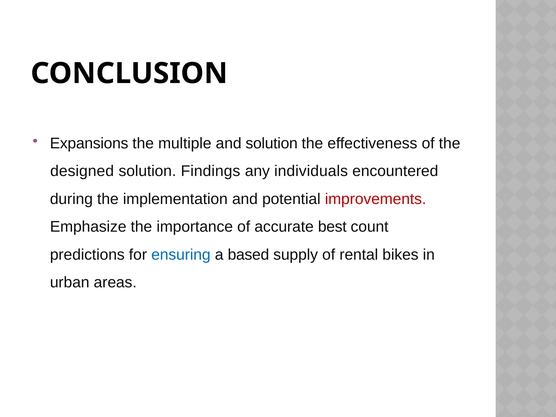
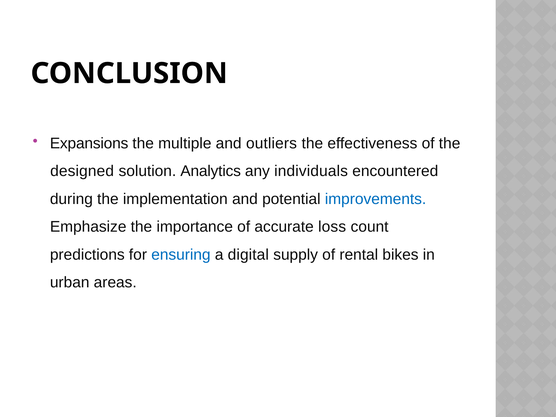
and solution: solution -> outliers (271, 143)
Findings: Findings -> Analytics (211, 171)
improvements colour: red -> blue (376, 199)
best: best -> loss (332, 227)
based: based -> digital (248, 255)
